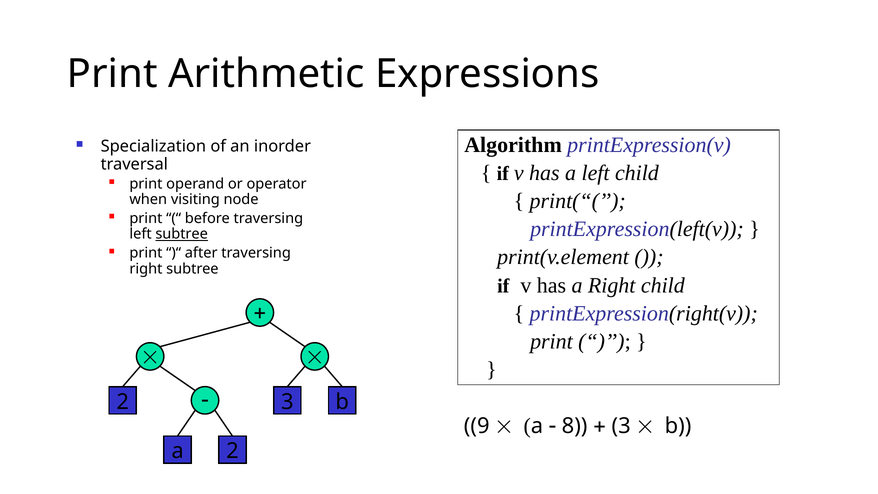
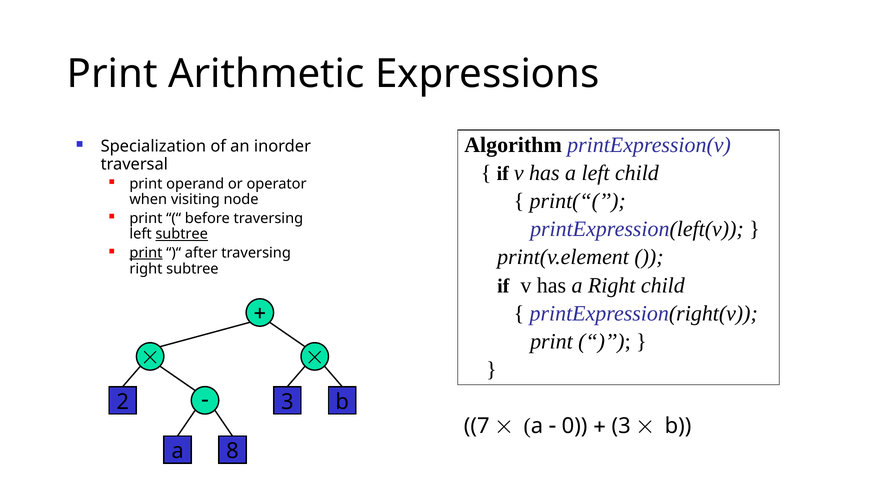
print underline: none -> present (146, 253)
9: 9 -> 7 (477, 426)
8: 8 -> 0 (575, 426)
a 2: 2 -> 8 (232, 451)
